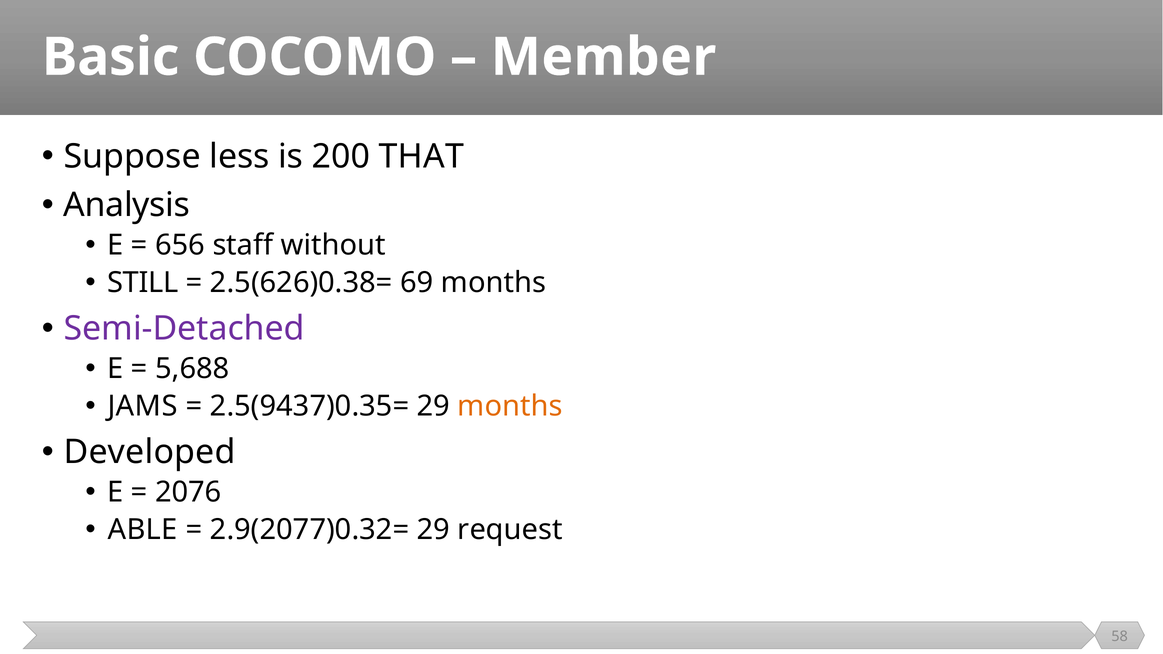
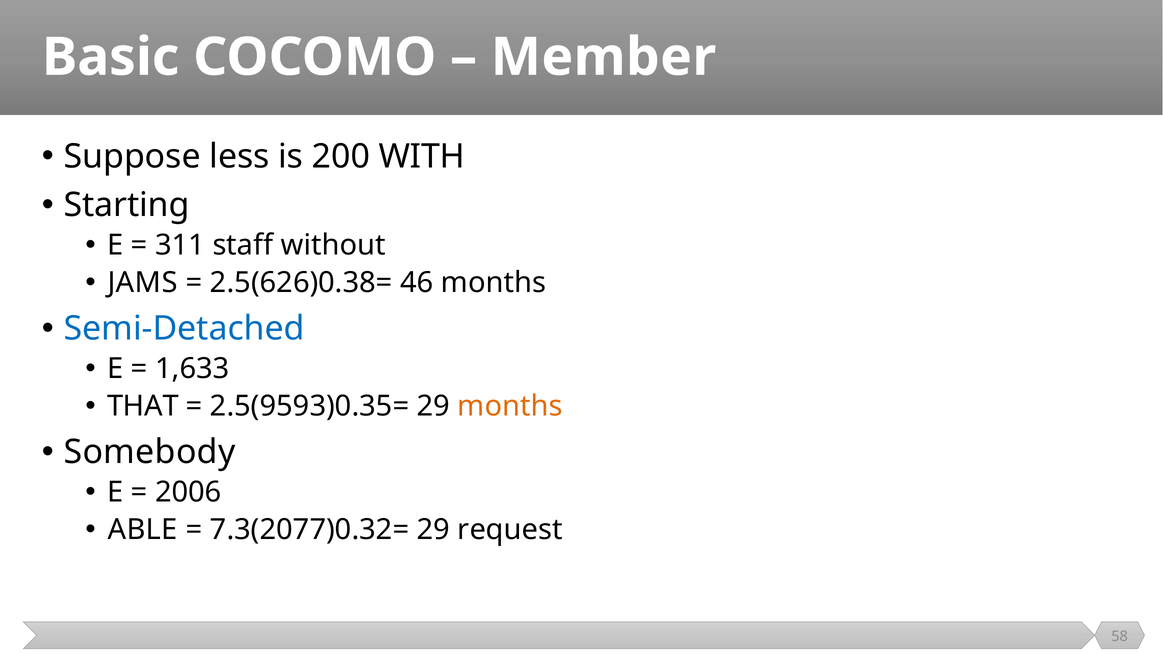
THAT: THAT -> WITH (422, 157)
Analysis: Analysis -> Starting (127, 205)
656: 656 -> 311 (180, 245)
STILL: STILL -> JAMS (143, 283)
69: 69 -> 46 (417, 283)
Semi-Detached colour: purple -> blue (184, 329)
5,688: 5,688 -> 1,633 (192, 369)
JAMS: JAMS -> THAT (143, 406)
2.5(9437)0.35=: 2.5(9437)0.35= -> 2.5(9593)0.35= (310, 406)
Developed: Developed -> Somebody (150, 452)
2076: 2076 -> 2006 (188, 493)
2.9(2077)0.32=: 2.9(2077)0.32= -> 7.3(2077)0.32= (310, 530)
